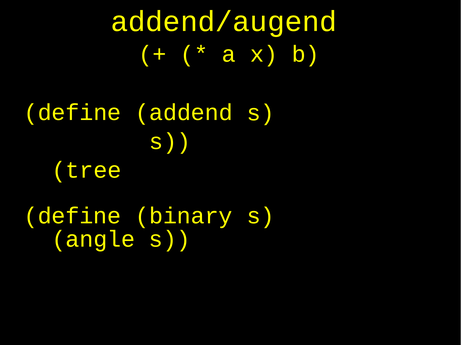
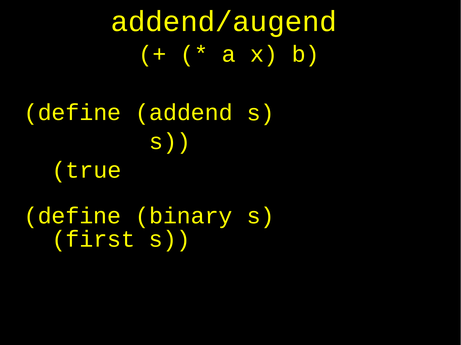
tree: tree -> true (87, 171)
angle: angle -> first (93, 239)
